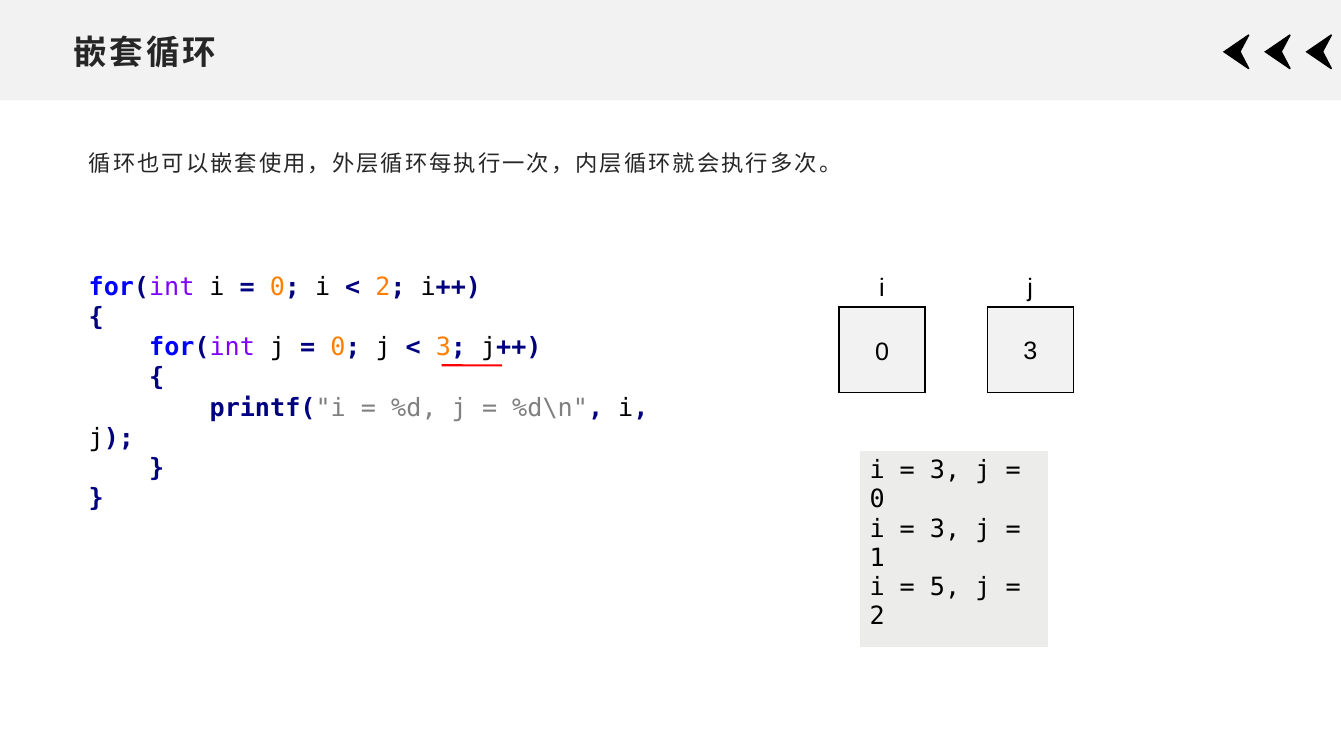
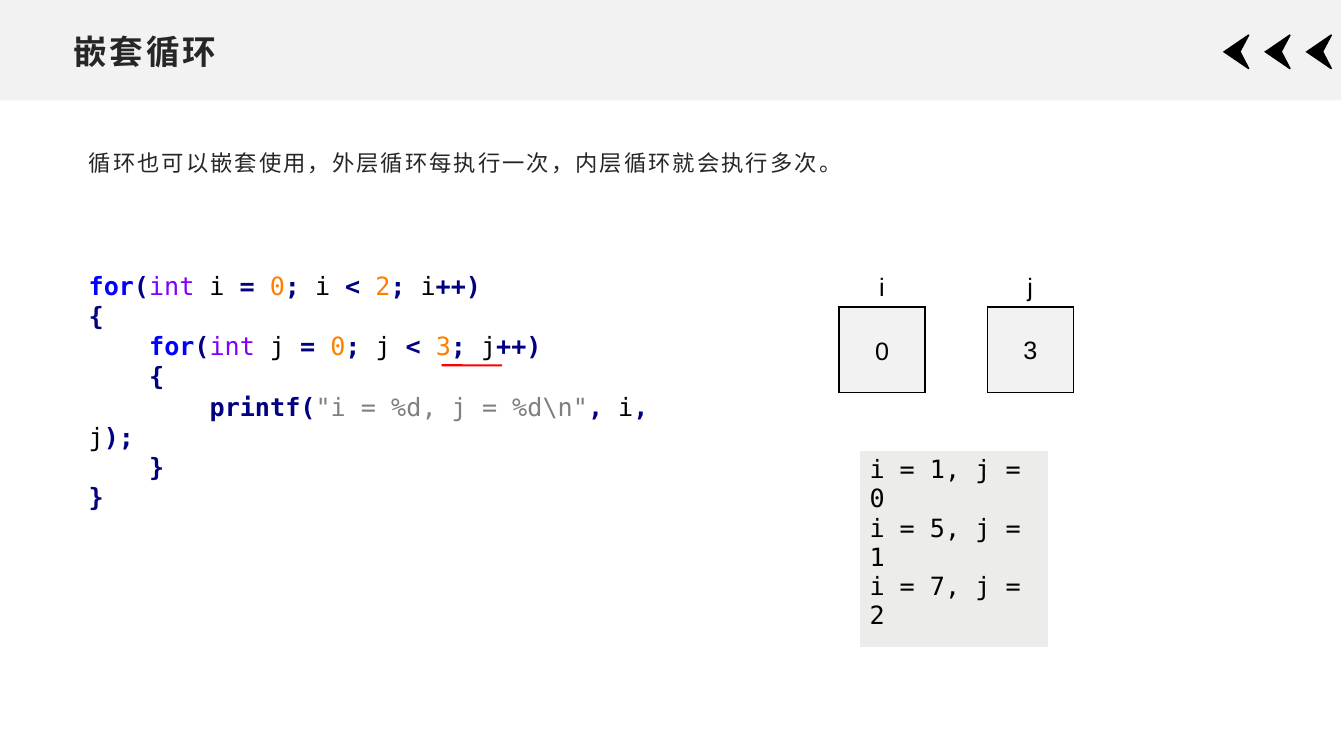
3: 3 -> 1 (945, 471)
3: 3 -> 5 (945, 529)
5: 5 -> 7 (945, 587)
